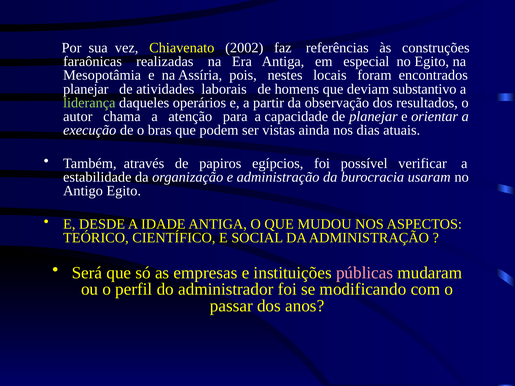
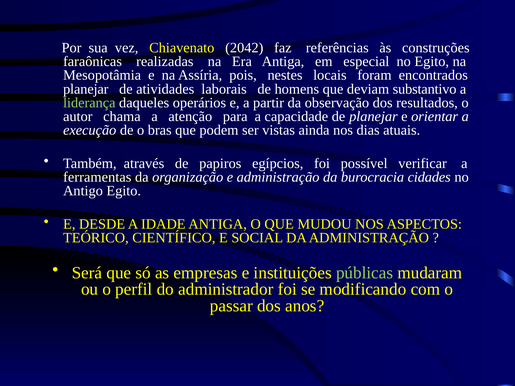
2002: 2002 -> 2042 (244, 48)
estabilidade: estabilidade -> ferramentas (97, 177)
usaram: usaram -> cidades (429, 177)
públicas colour: pink -> light green (365, 273)
